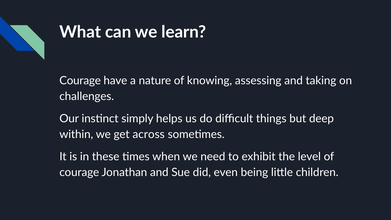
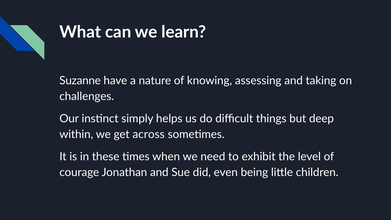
Courage: Courage -> Suzanne (80, 81)
